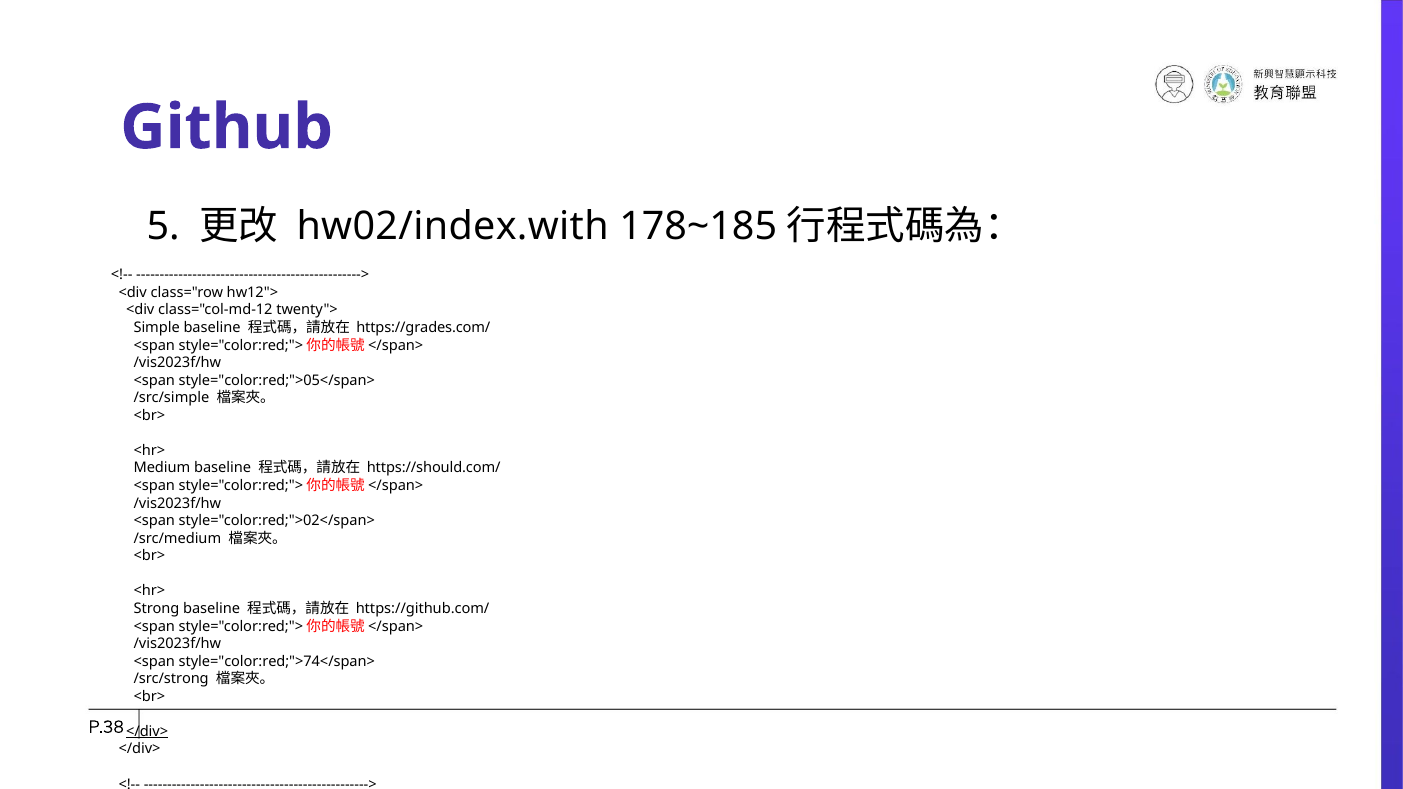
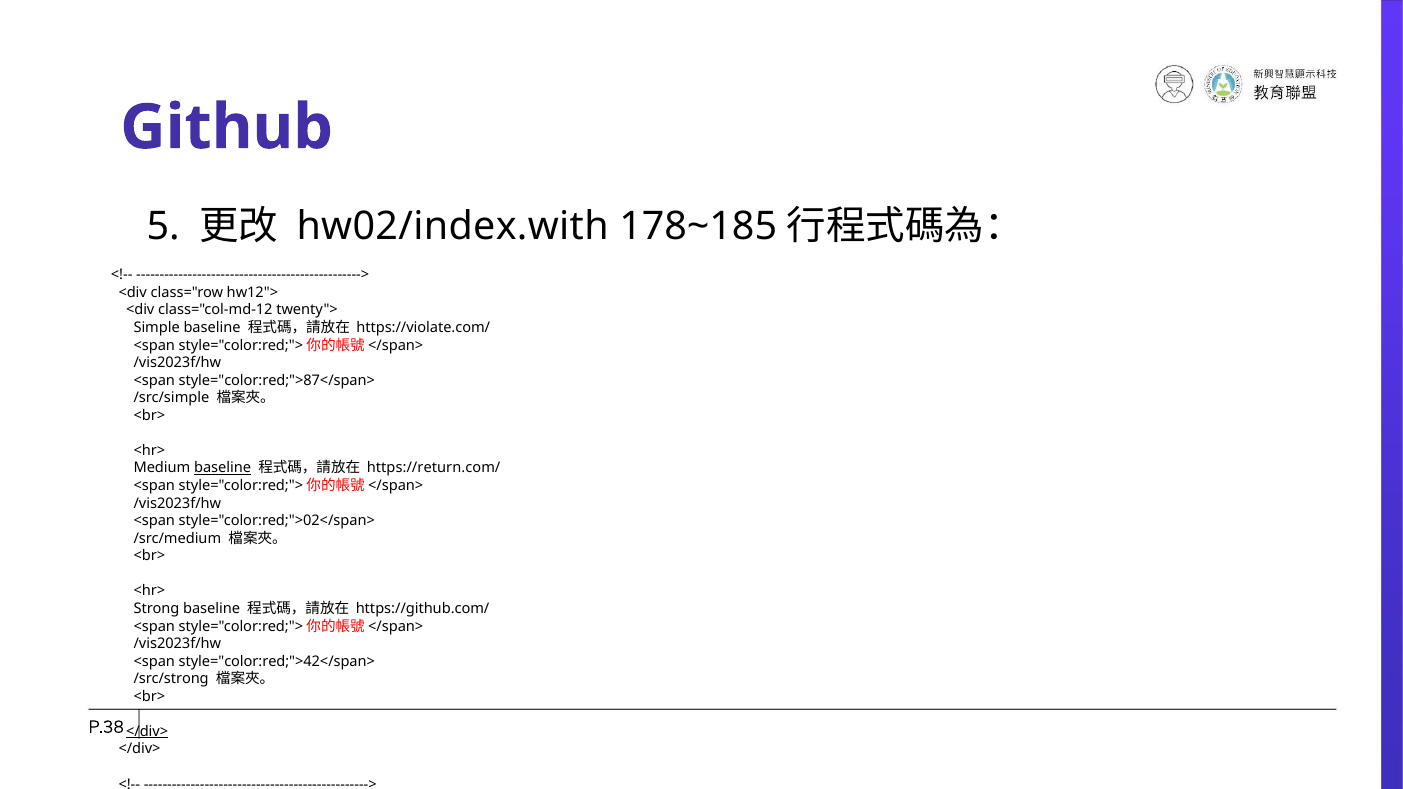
https://grades.com/: https://grades.com/ -> https://violate.com/ (423, 328)
style="color:red;">05</span>: style="color:red;">05</span> -> style="color:red;">87</span> (277, 380)
baseline underline: none -> present (223, 468)
https://should.com/: https://should.com/ -> https://return.com/ (434, 468)
style="color:red;">74</span>: style="color:red;">74</span> -> style="color:red;">42</span> (277, 661)
